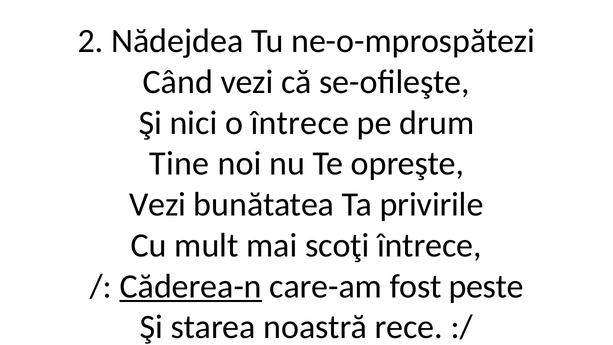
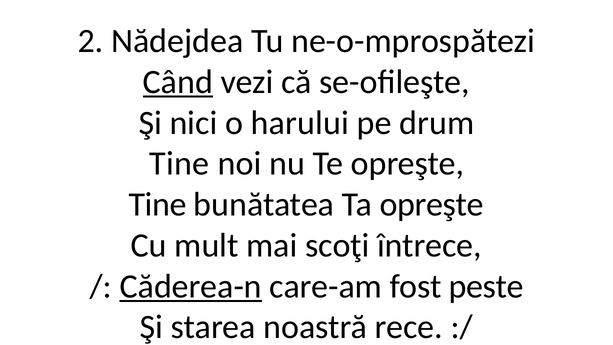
Când underline: none -> present (178, 82)
o întrece: întrece -> harului (300, 123)
Vezi: Vezi -> Tine (158, 204)
Ta privirile: privirile -> opreşte (432, 204)
